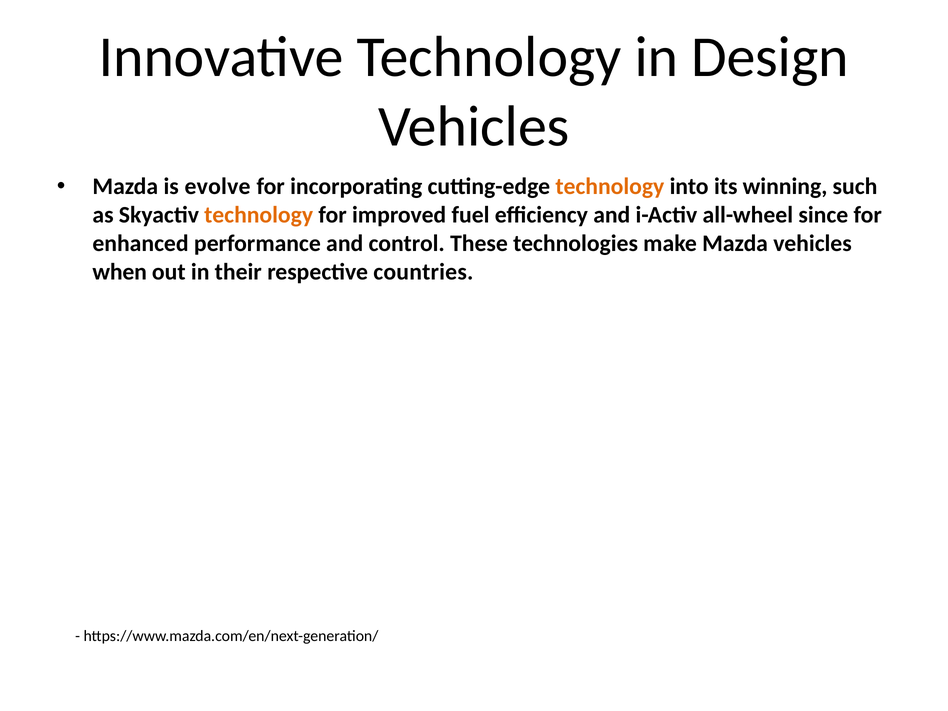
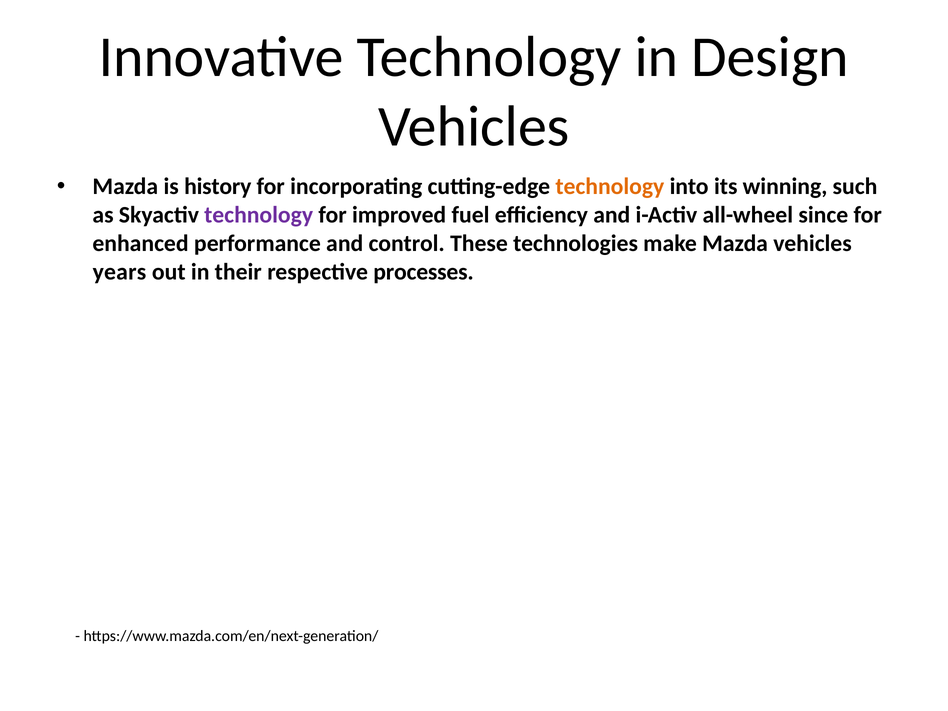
evolve: evolve -> history (218, 187)
technology colour: orange -> purple (259, 215)
when: when -> years (119, 272)
countries: countries -> processes (424, 272)
